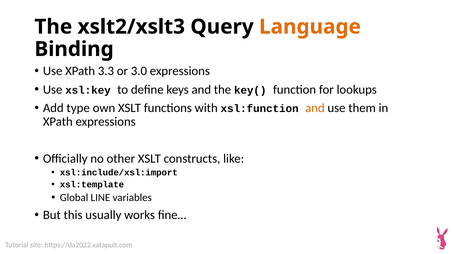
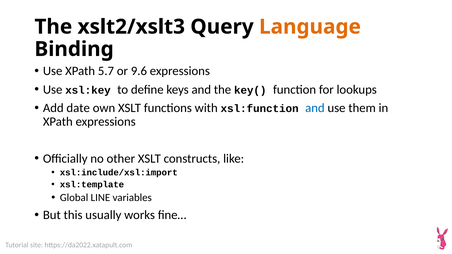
3.3: 3.3 -> 5.7 (106, 71)
3.0: 3.0 -> 9.6 (139, 71)
type: type -> date (78, 108)
and colour: orange -> blue (315, 108)
